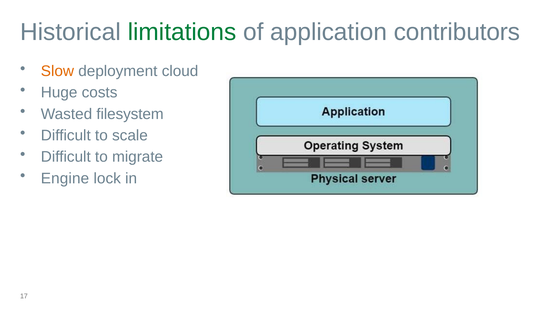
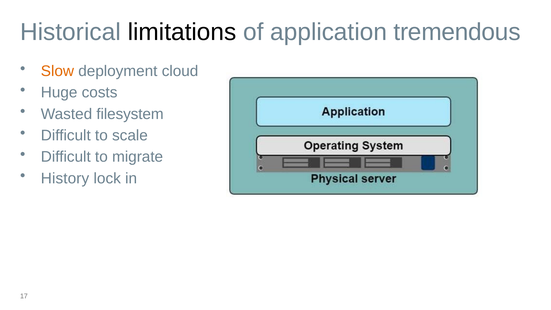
limitations colour: green -> black (182, 32)
contributors: contributors -> tremendous (457, 32)
Engine: Engine -> History (65, 178)
